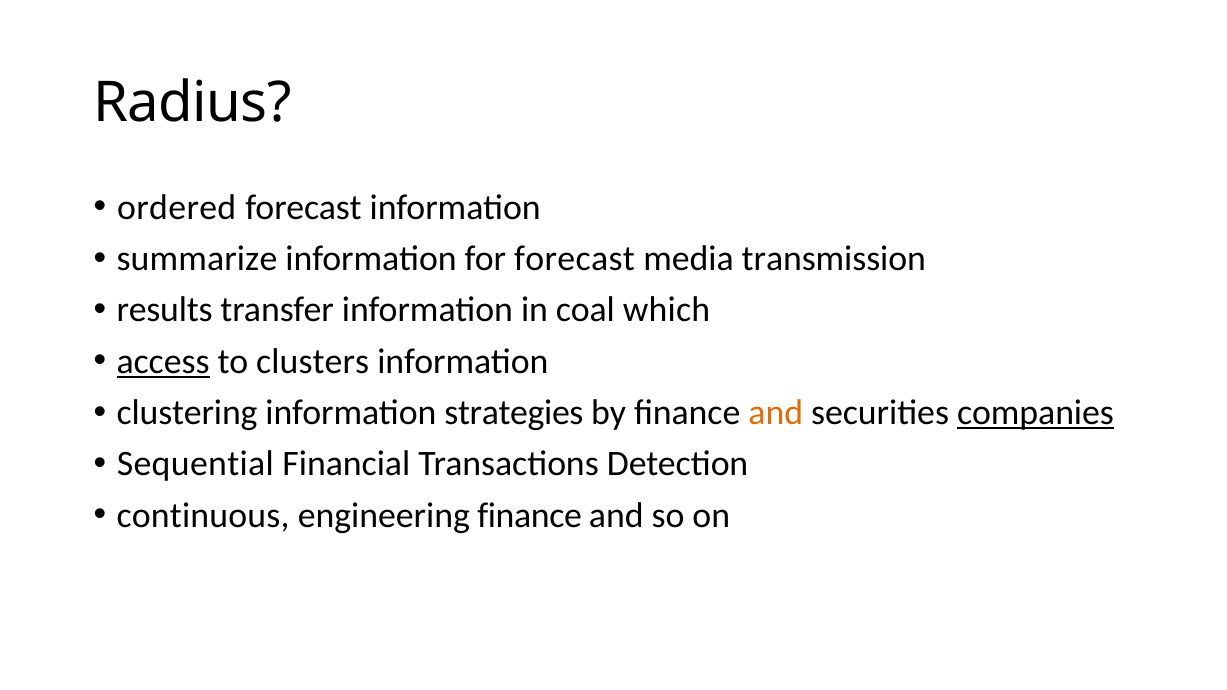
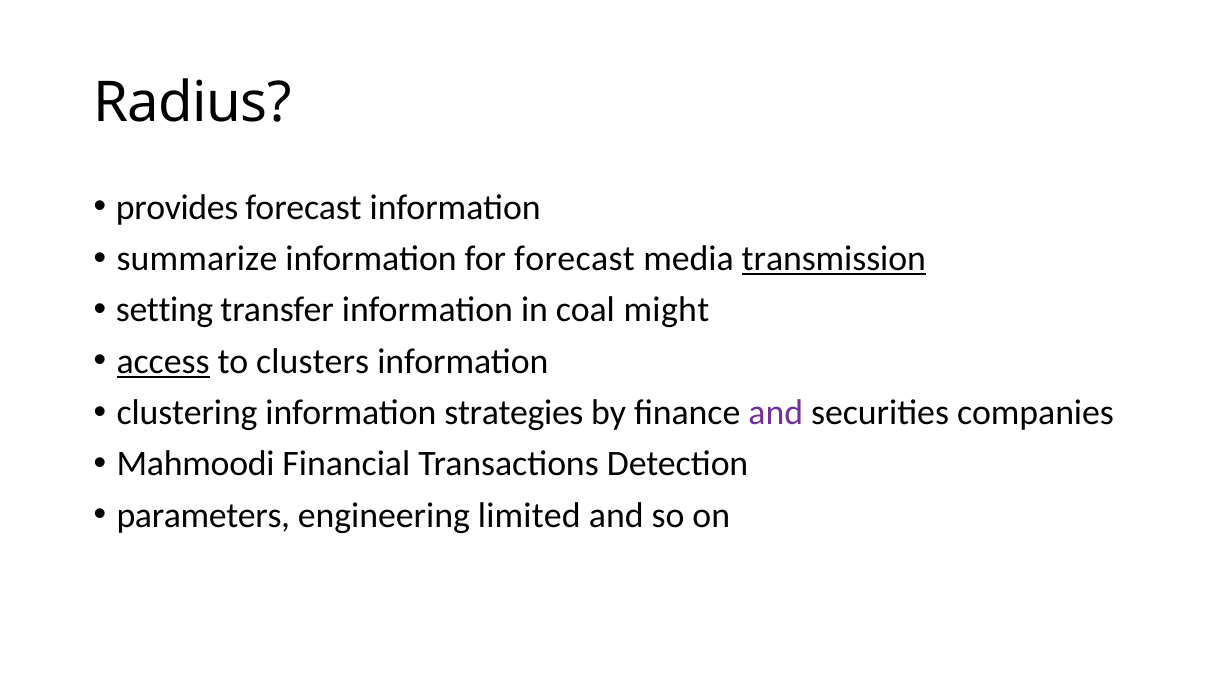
ordered: ordered -> provides (177, 207)
transmission underline: none -> present (834, 259)
results: results -> setting (165, 310)
which: which -> might (666, 310)
and colour: orange -> purple (776, 413)
companies underline: present -> none (1035, 413)
Sequential: Sequential -> Mahmoodi (196, 464)
continuous: continuous -> parameters (203, 516)
engineering finance: finance -> limited (529, 516)
